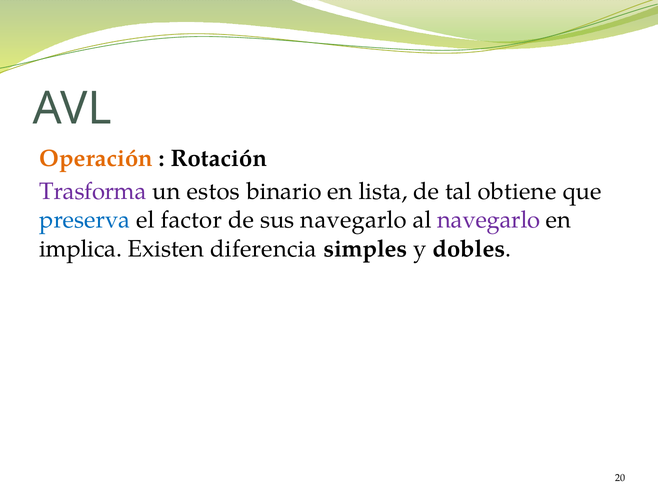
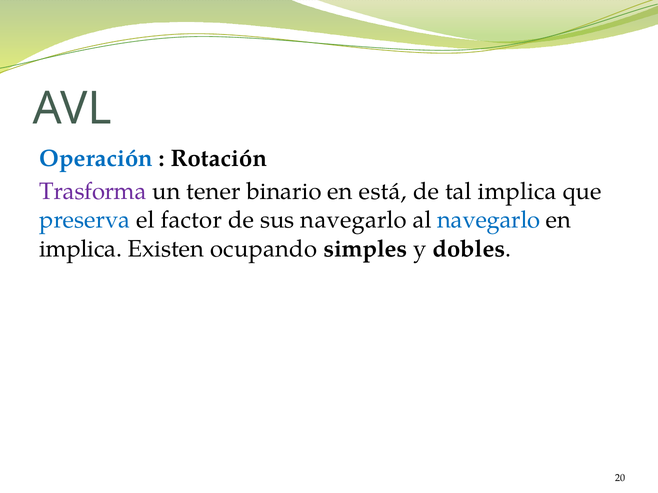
Operación colour: orange -> blue (96, 158)
estos: estos -> tener (214, 192)
lista: lista -> está (383, 192)
tal obtiene: obtiene -> implica (517, 192)
navegarlo colour: purple -> blue (489, 220)
diferencia: diferencia -> ocupando (264, 249)
